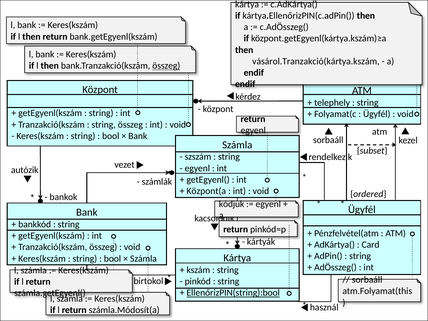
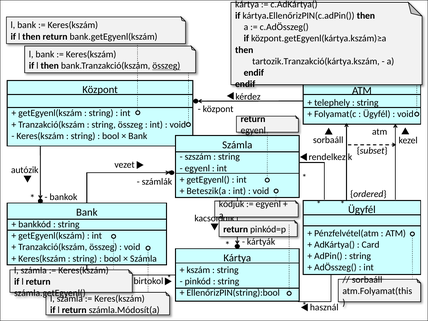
vásárol.Tranzakció(kártya.kszám: vásárol.Tranzakció(kártya.kszám -> tartozik.Tranzakció(kártya.kszám (316, 61)
Központ(a: Központ(a -> Beteszik(a (206, 191)
EllenőrizPIN(string):bool underline: present -> none (233, 293)
